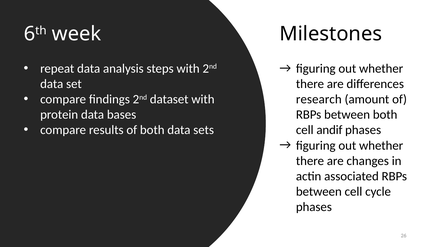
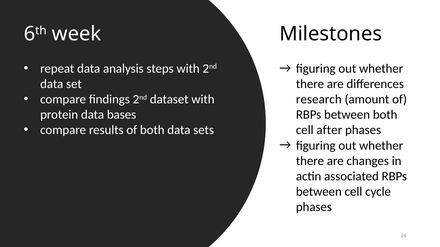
andif: andif -> after (329, 130)
